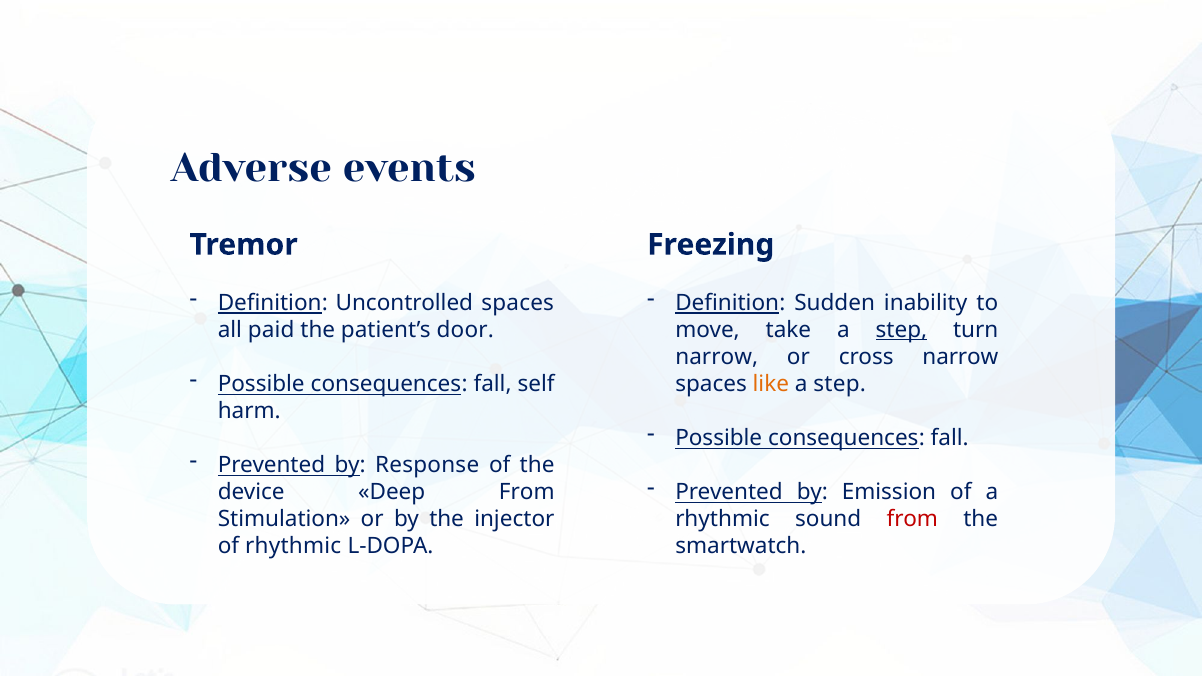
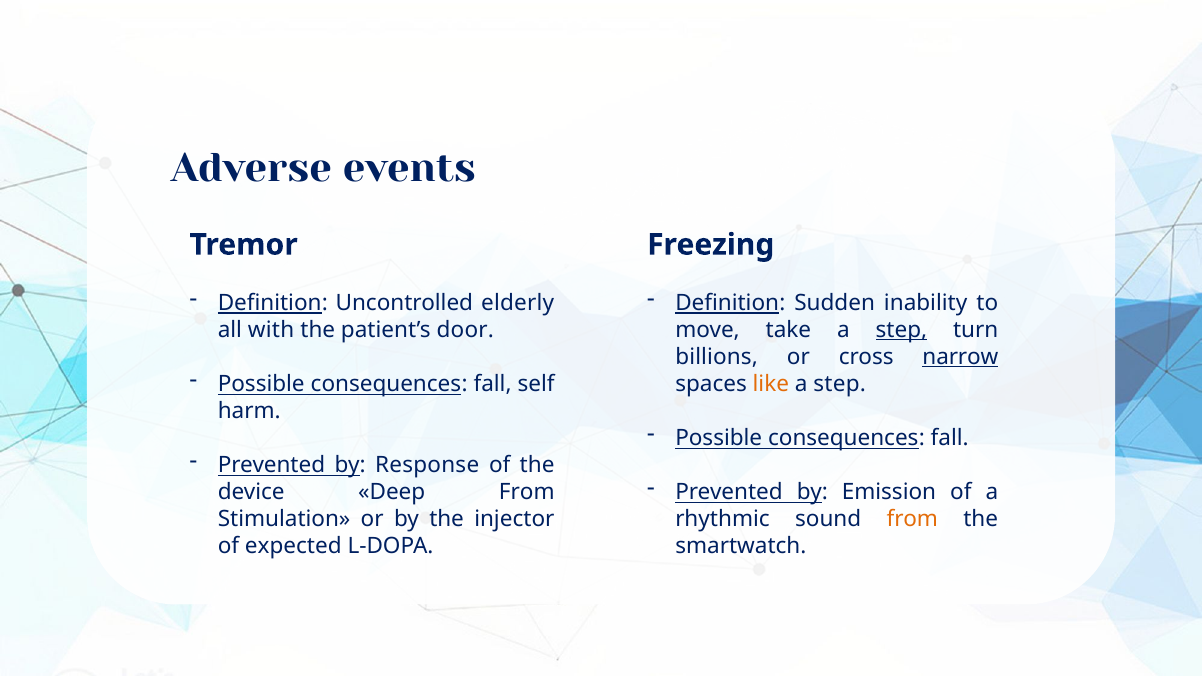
Uncontrolled spaces: spaces -> elderly (518, 303)
paid: paid -> with (271, 330)
narrow: narrow -> billions (717, 357)
narrow underline: none -> present (960, 357)
from colour: red -> orange (912, 519)
of rhythmic: rhythmic -> expected (293, 546)
